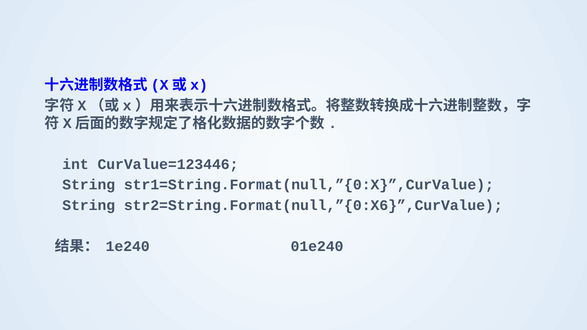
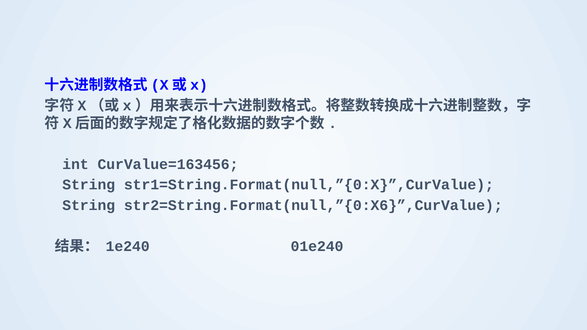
CurValue=123446: CurValue=123446 -> CurValue=163456 (168, 164)
